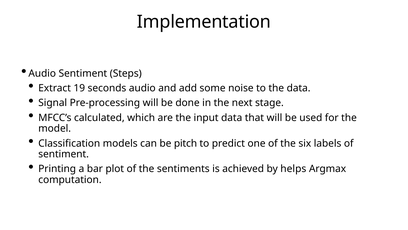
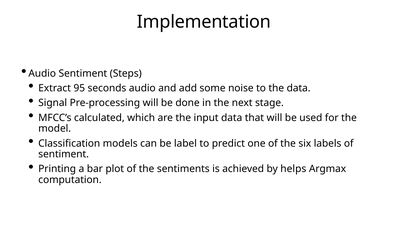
19: 19 -> 95 (79, 88)
pitch: pitch -> label (185, 143)
